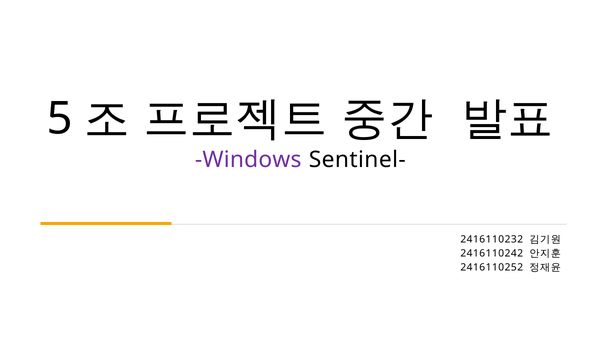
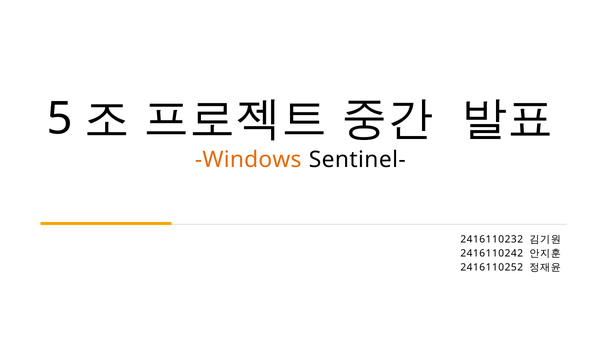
Windows colour: purple -> orange (248, 160)
